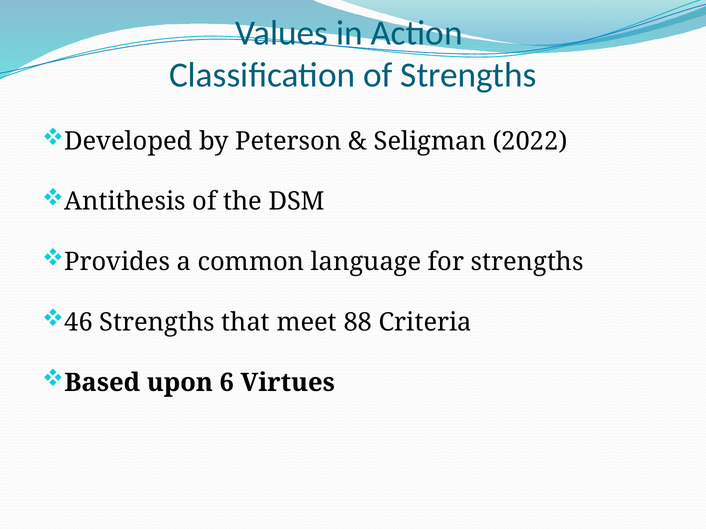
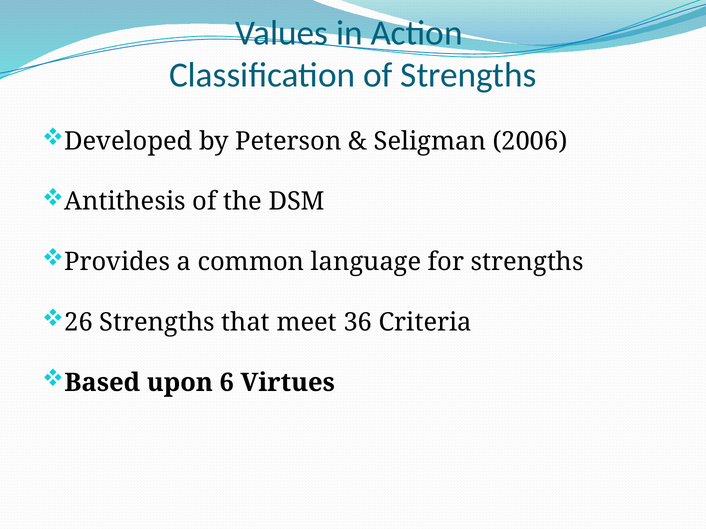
2022: 2022 -> 2006 (530, 141)
46: 46 -> 26 (79, 323)
88: 88 -> 36 (358, 323)
